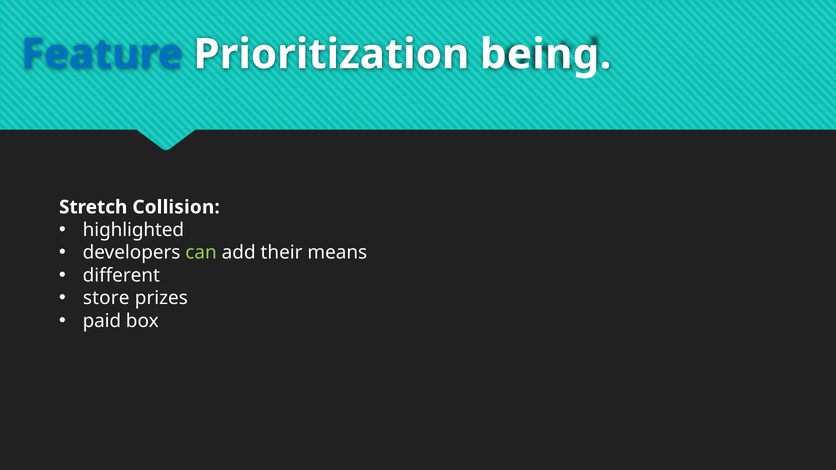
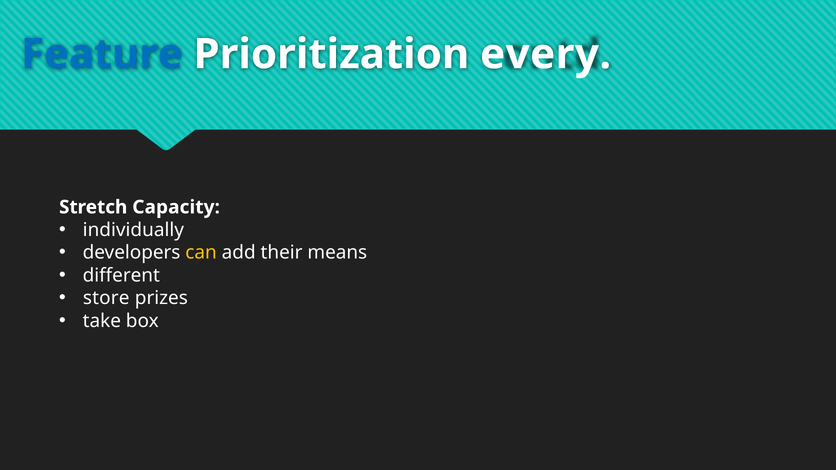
being: being -> every (546, 54)
Collision: Collision -> Capacity (176, 207)
highlighted: highlighted -> individually (133, 230)
can colour: light green -> yellow (201, 252)
paid: paid -> take (102, 321)
